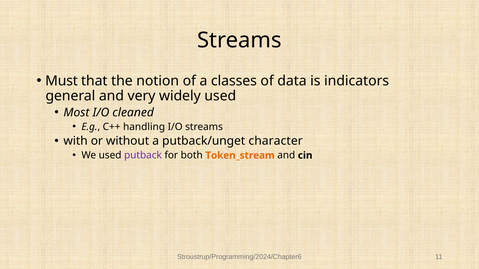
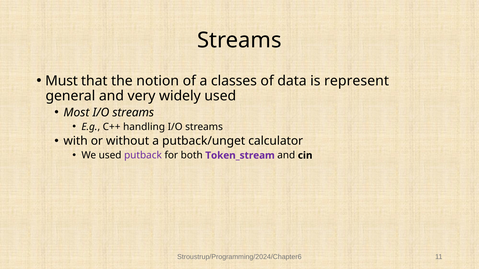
indicators: indicators -> represent (357, 81)
Most I/O cleaned: cleaned -> streams (133, 113)
character: character -> calculator (276, 141)
Token_stream colour: orange -> purple (240, 156)
